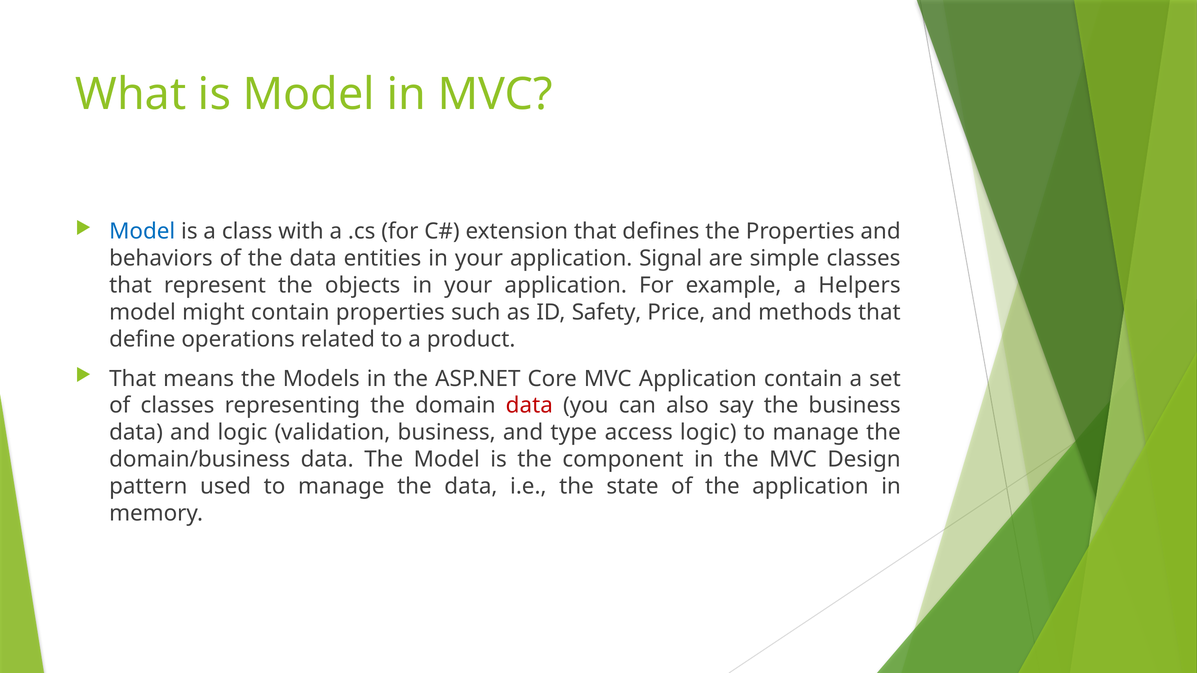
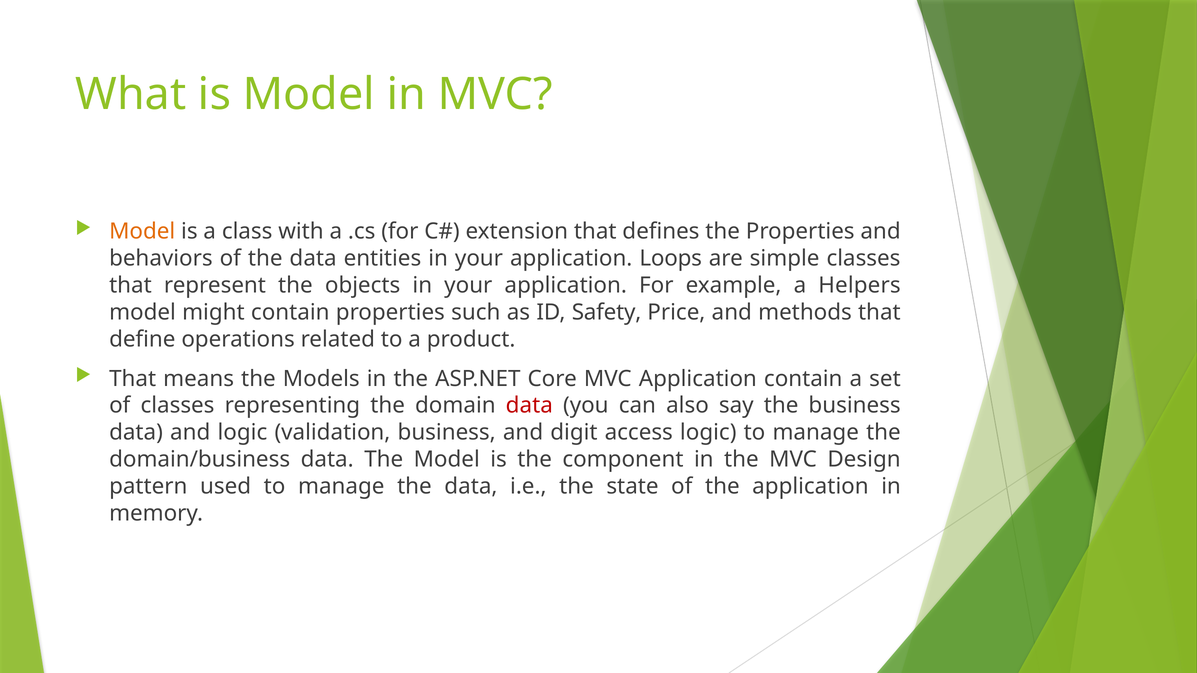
Model colour: blue -> orange (142, 232)
Signal: Signal -> Loops (671, 259)
type: type -> digit (574, 433)
